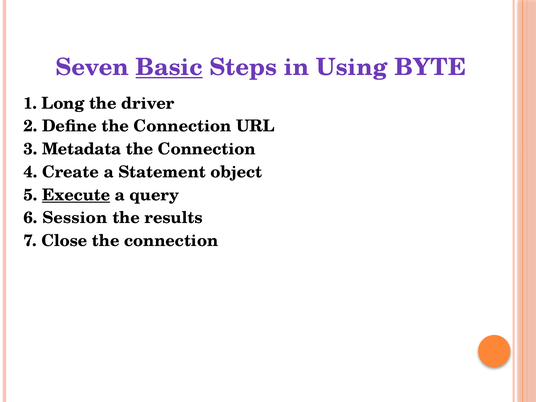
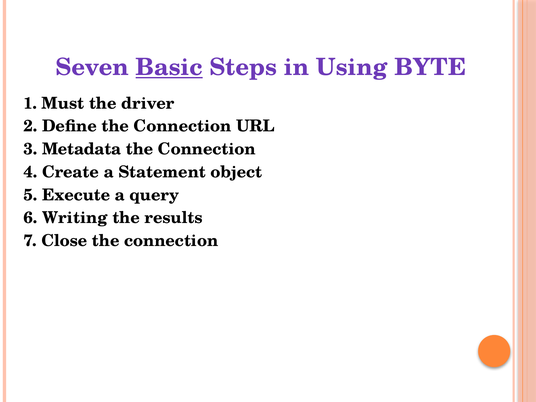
Long: Long -> Must (63, 103)
Execute underline: present -> none (76, 195)
Session: Session -> Writing (75, 218)
